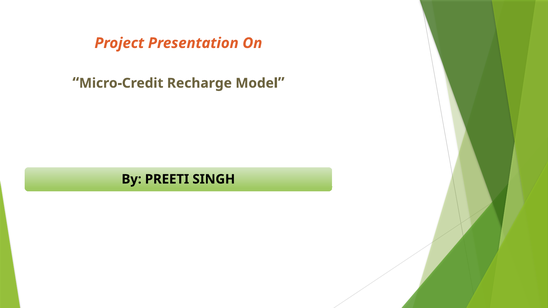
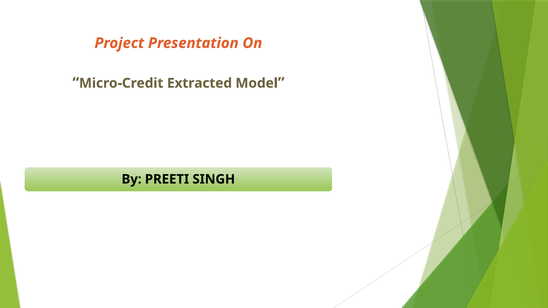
Recharge: Recharge -> Extracted (200, 83)
